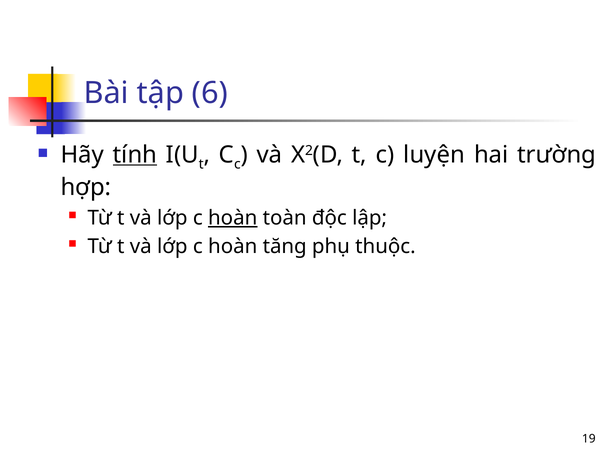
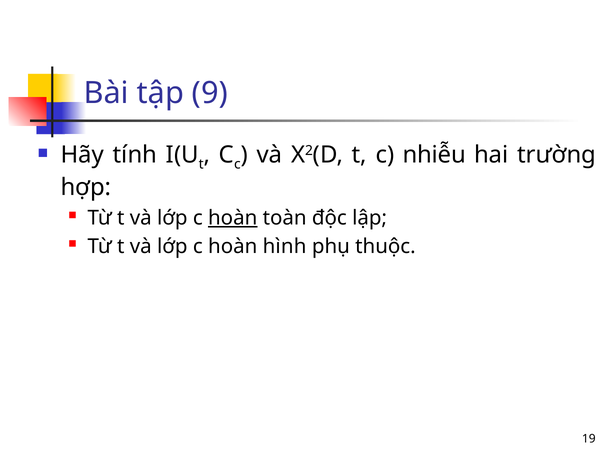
6: 6 -> 9 (210, 93)
tính underline: present -> none (135, 155)
luyện: luyện -> nhiễu (434, 155)
tăng: tăng -> hình (285, 247)
